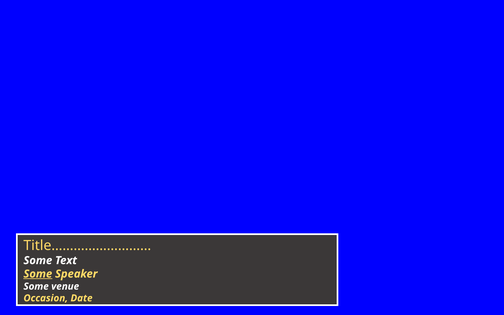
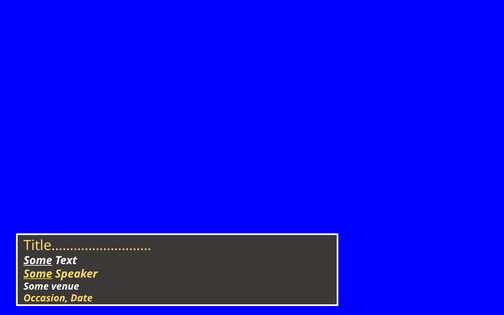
Some underline: none -> present (38, 260)
